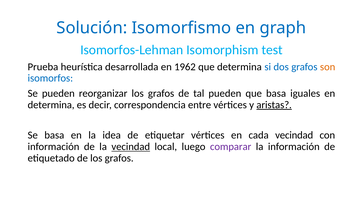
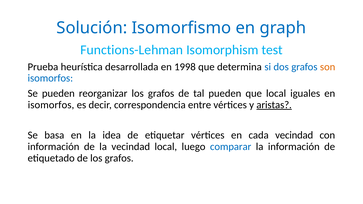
Isomorfos-Lehman: Isomorfos-Lehman -> Functions-Lehman (132, 50)
1962: 1962 -> 1998 (185, 67)
que basa: basa -> local (276, 93)
determina: determina -> isomorfos (51, 105)
vecindad underline: present -> none (131, 147)
comparar colour: purple -> blue (231, 147)
